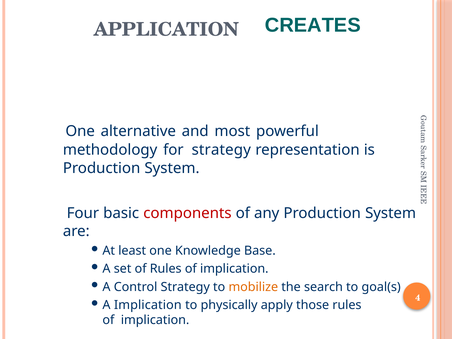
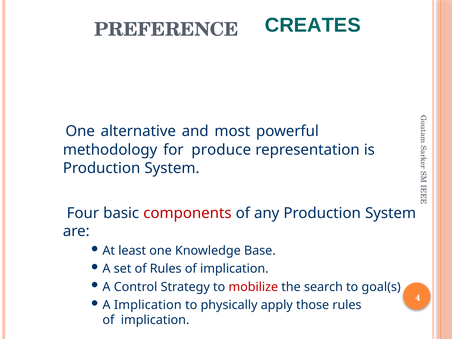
APPLICATION: APPLICATION -> PREFERENCE (166, 30)
for strategy: strategy -> produce (221, 150)
mobilize colour: orange -> red (253, 287)
